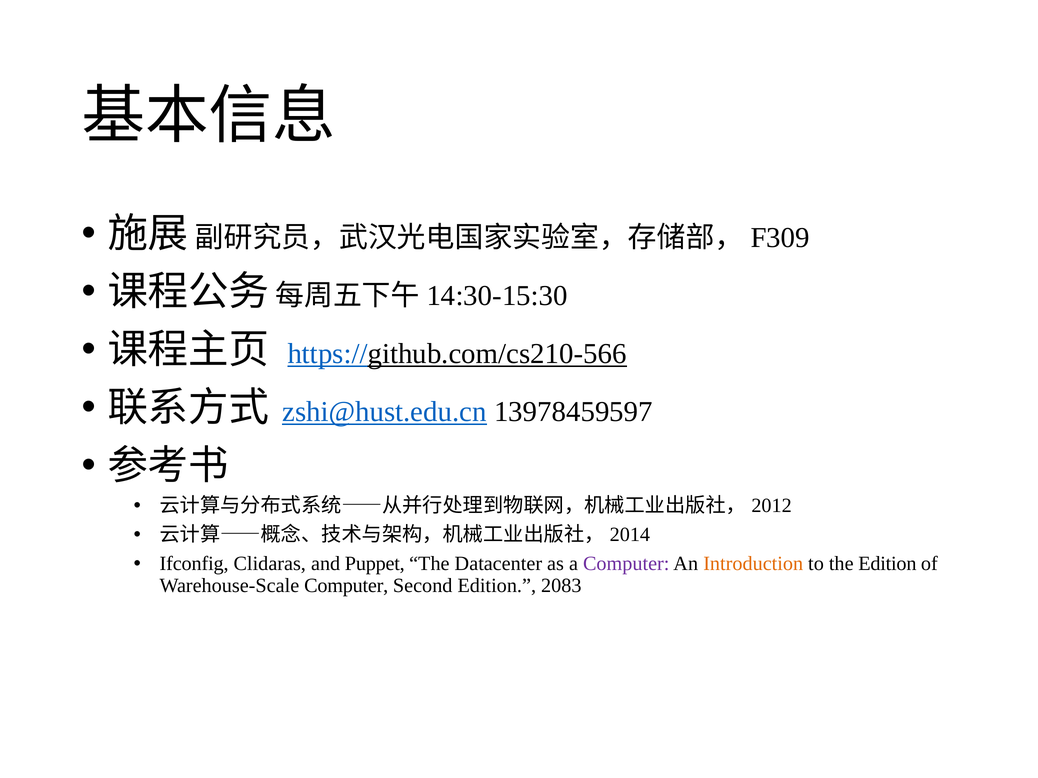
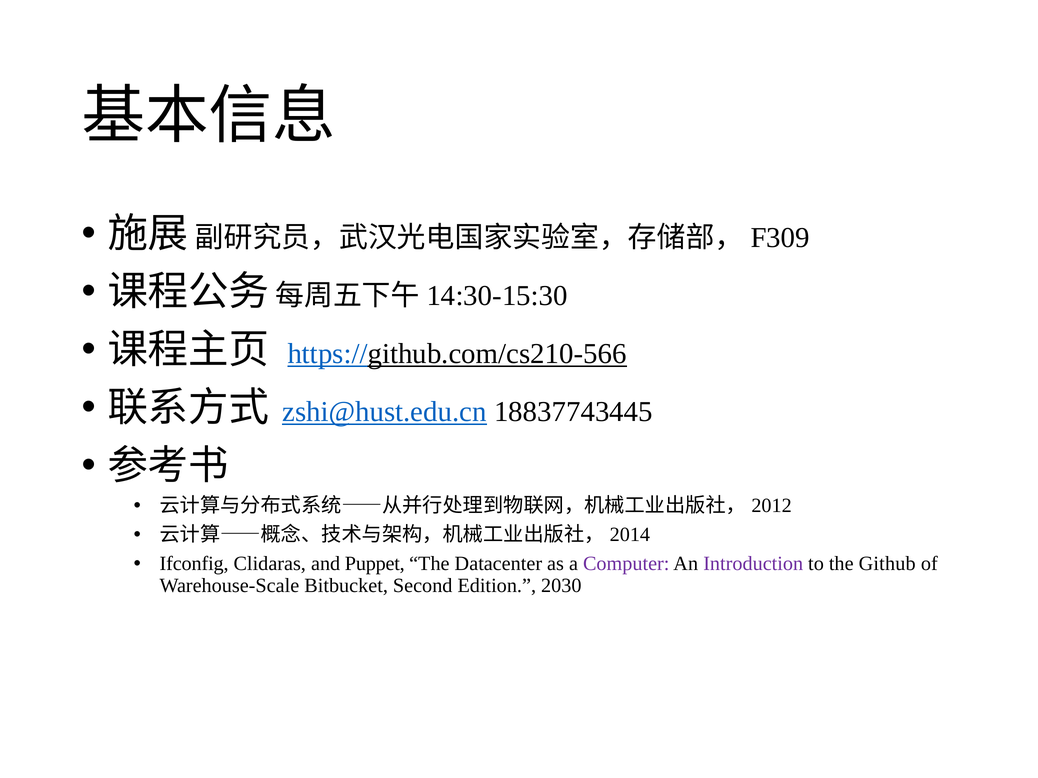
13978459597: 13978459597 -> 18837743445 (573, 412)
Introduction colour: orange -> purple (753, 564)
the Edition: Edition -> Github (887, 564)
Warehouse-Scale Computer: Computer -> Bitbucket (346, 586)
2083: 2083 -> 2030 (561, 586)
